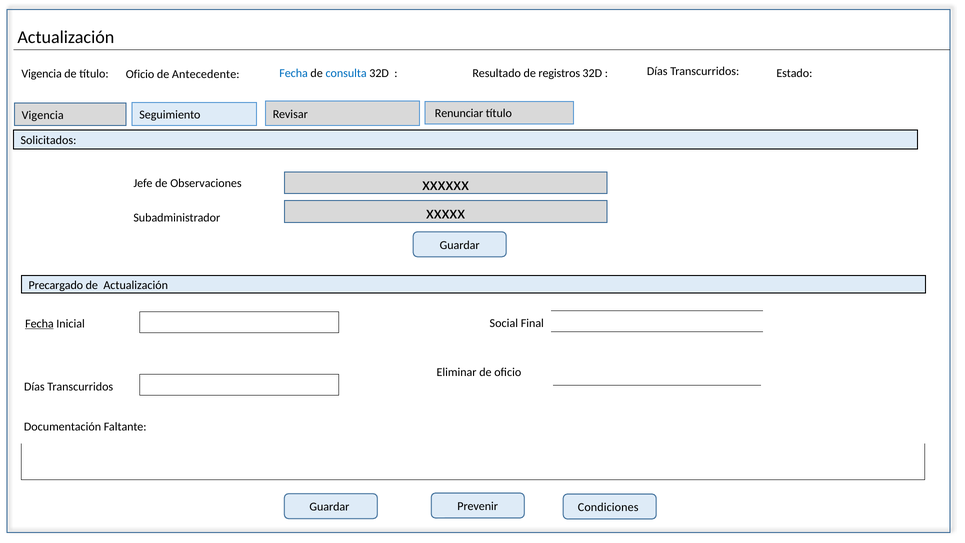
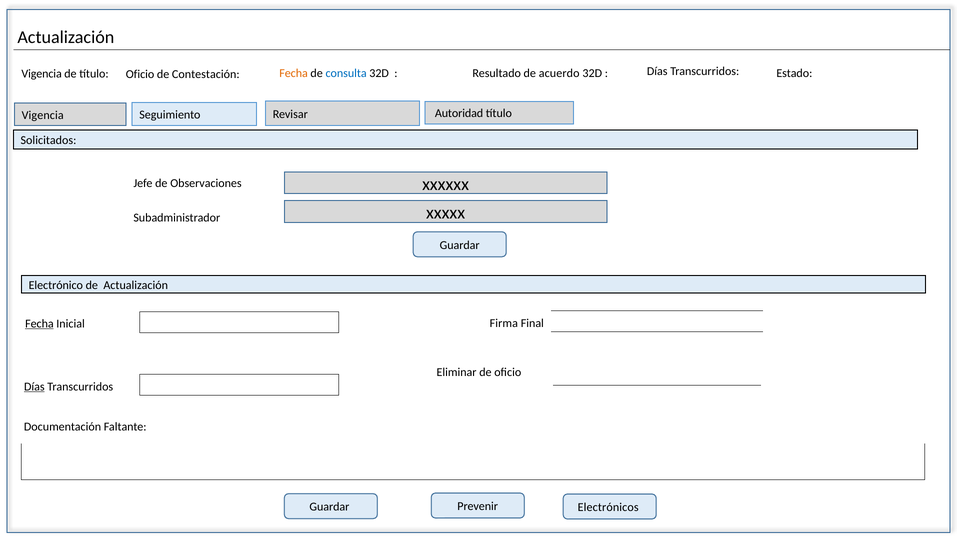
Antecedente: Antecedente -> Contestación (206, 74)
Fecha colour: blue -> orange (294, 73)
registros: registros -> acuerdo (559, 73)
Renunciar: Renunciar -> Autoridad (459, 113)
Precargado: Precargado -> Electrónico (56, 285)
Social: Social -> Firma (504, 323)
Días underline: none -> present (34, 386)
Condiciones: Condiciones -> Electrónicos (608, 507)
